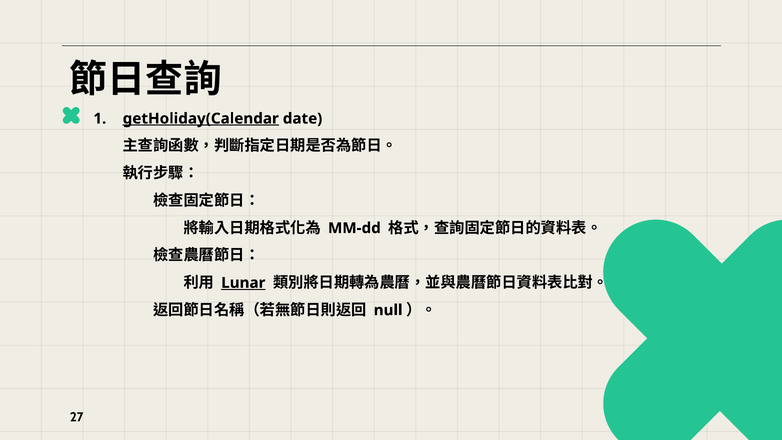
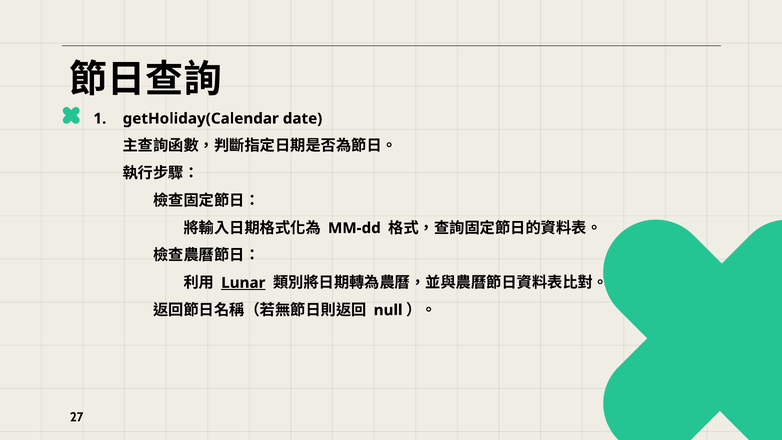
getHoliday(Calendar underline: present -> none (201, 119)
